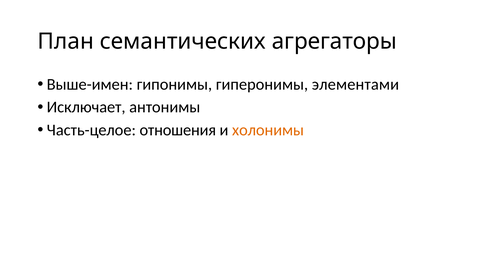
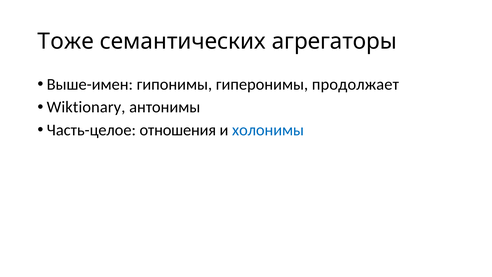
План: План -> Тоже (66, 41)
элементами: элементами -> продолжает (355, 84)
Исключает: Исключает -> Wiktionary (86, 107)
холонимы colour: orange -> blue (268, 130)
